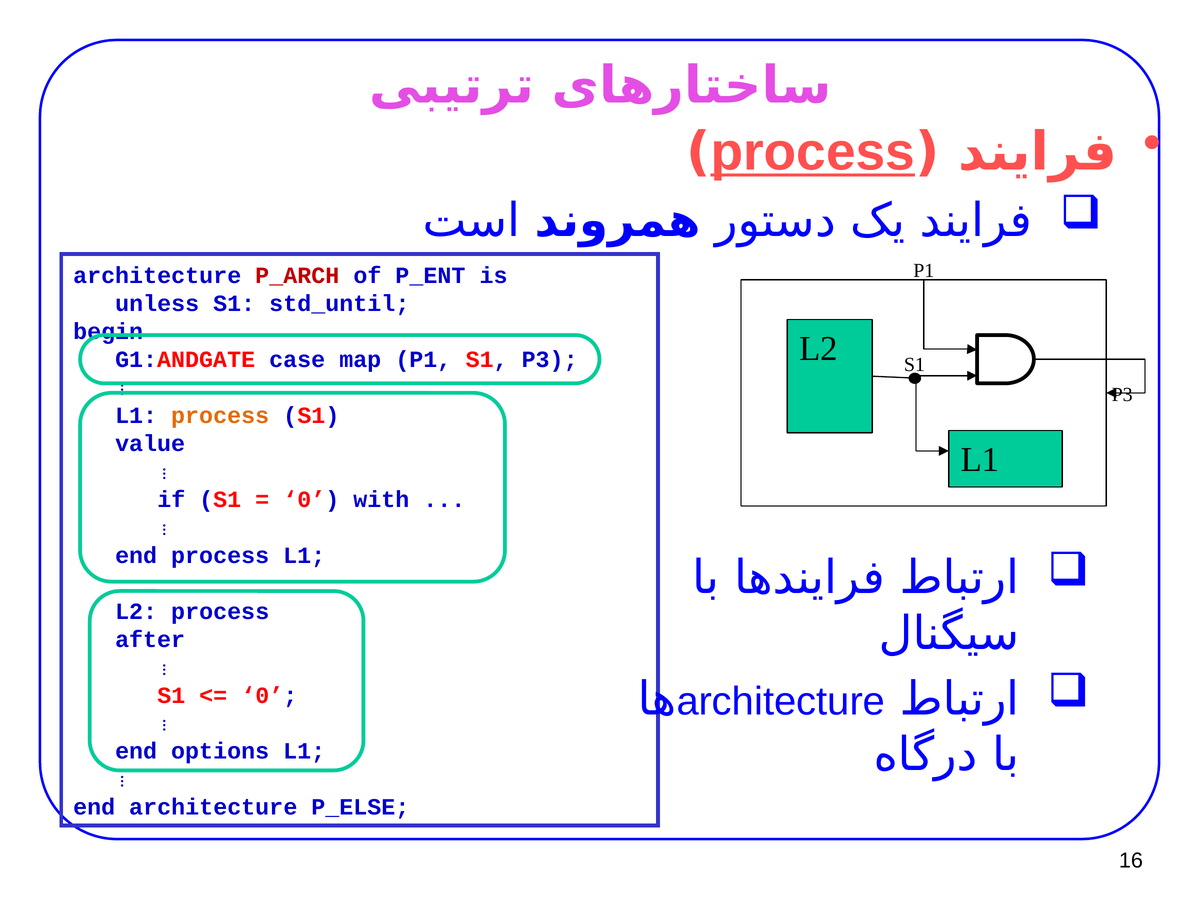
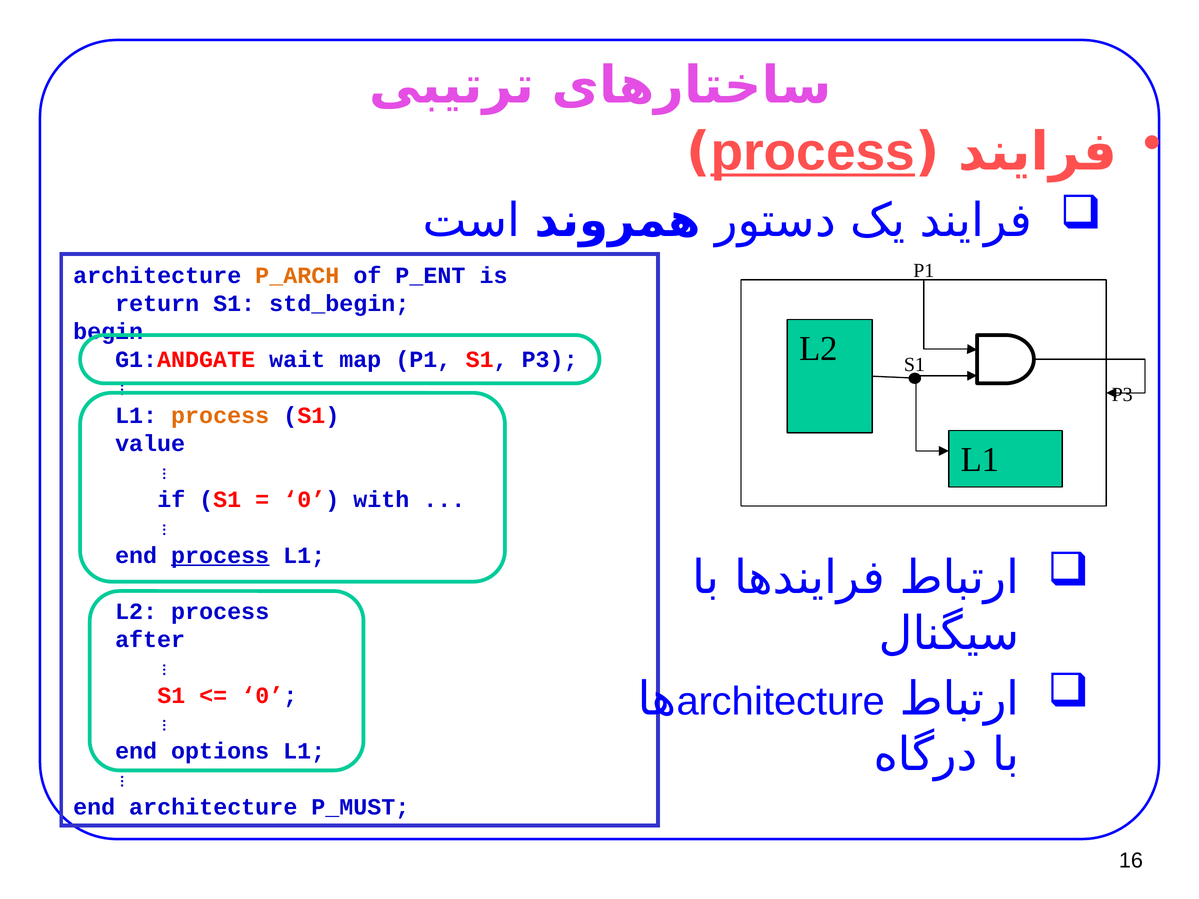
P_ARCH colour: red -> orange (297, 276)
unless: unless -> return (157, 304)
std_until: std_until -> std_begin (339, 304)
case: case -> wait (297, 360)
process underline: none -> present (220, 556)
P_ELSE: P_ELSE -> P_MUST (360, 807)
